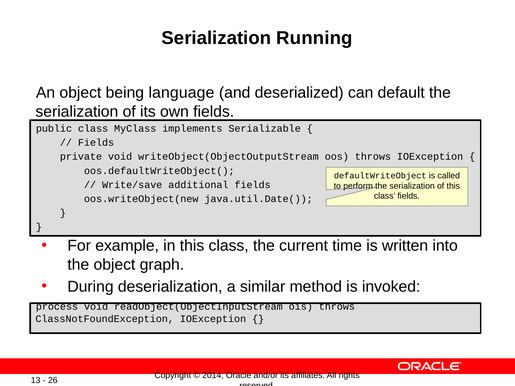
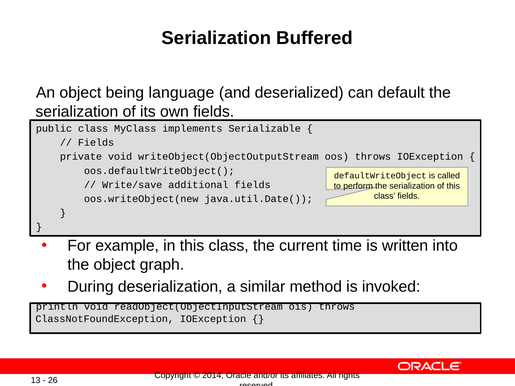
Running: Running -> Buffered (315, 38)
process: process -> println (57, 307)
